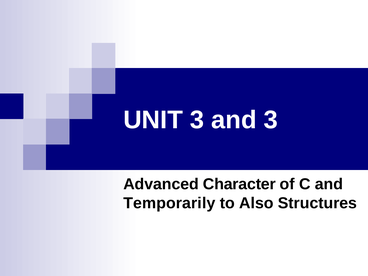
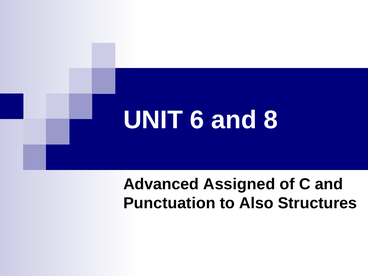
UNIT 3: 3 -> 6 (197, 120)
and 3: 3 -> 8 (271, 120)
Character: Character -> Assigned (239, 184)
Temporarily: Temporarily -> Punctuation (169, 203)
